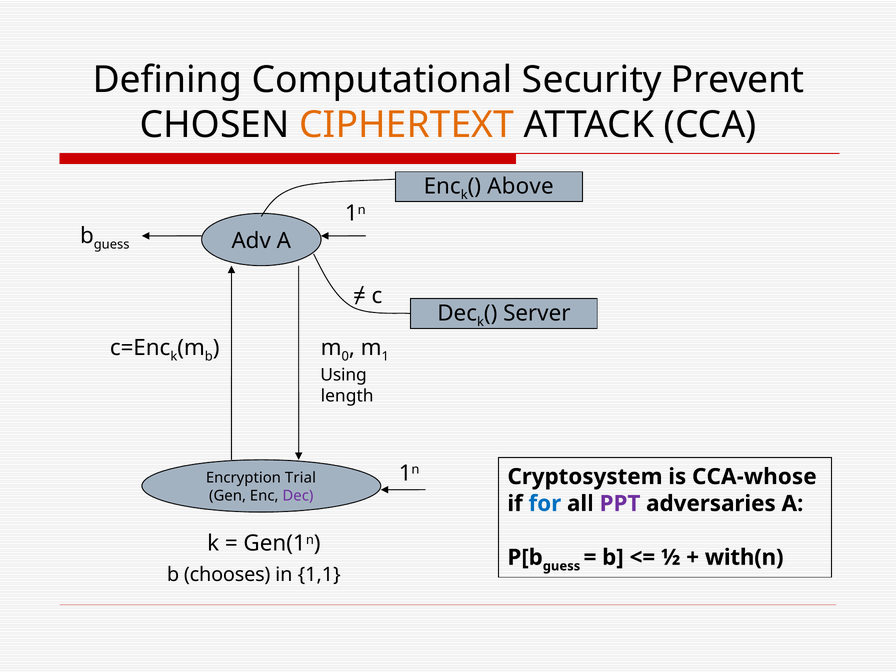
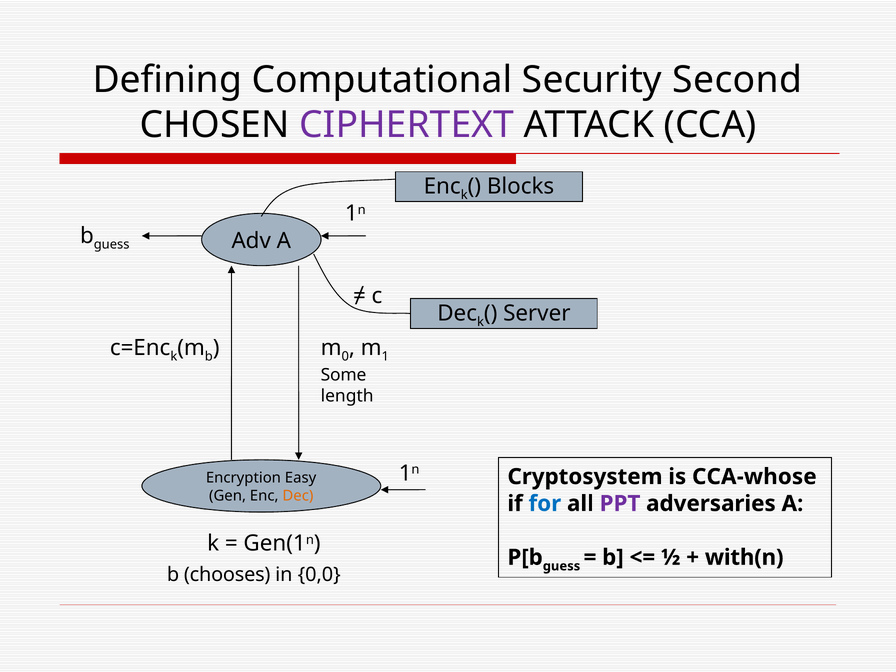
Prevent: Prevent -> Second (737, 80)
CIPHERTEXT colour: orange -> purple (407, 125)
Above: Above -> Blocks (521, 186)
Using: Using -> Some (344, 375)
Trial: Trial -> Easy (301, 478)
Dec colour: purple -> orange (298, 496)
1,1: 1,1 -> 0,0 (319, 575)
